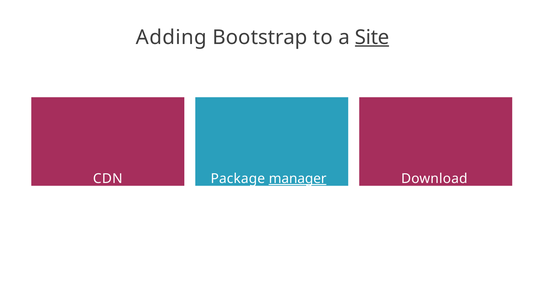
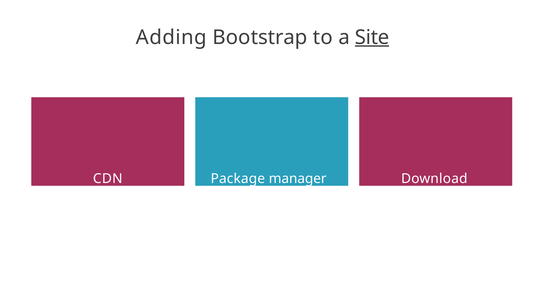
manager underline: present -> none (298, 179)
